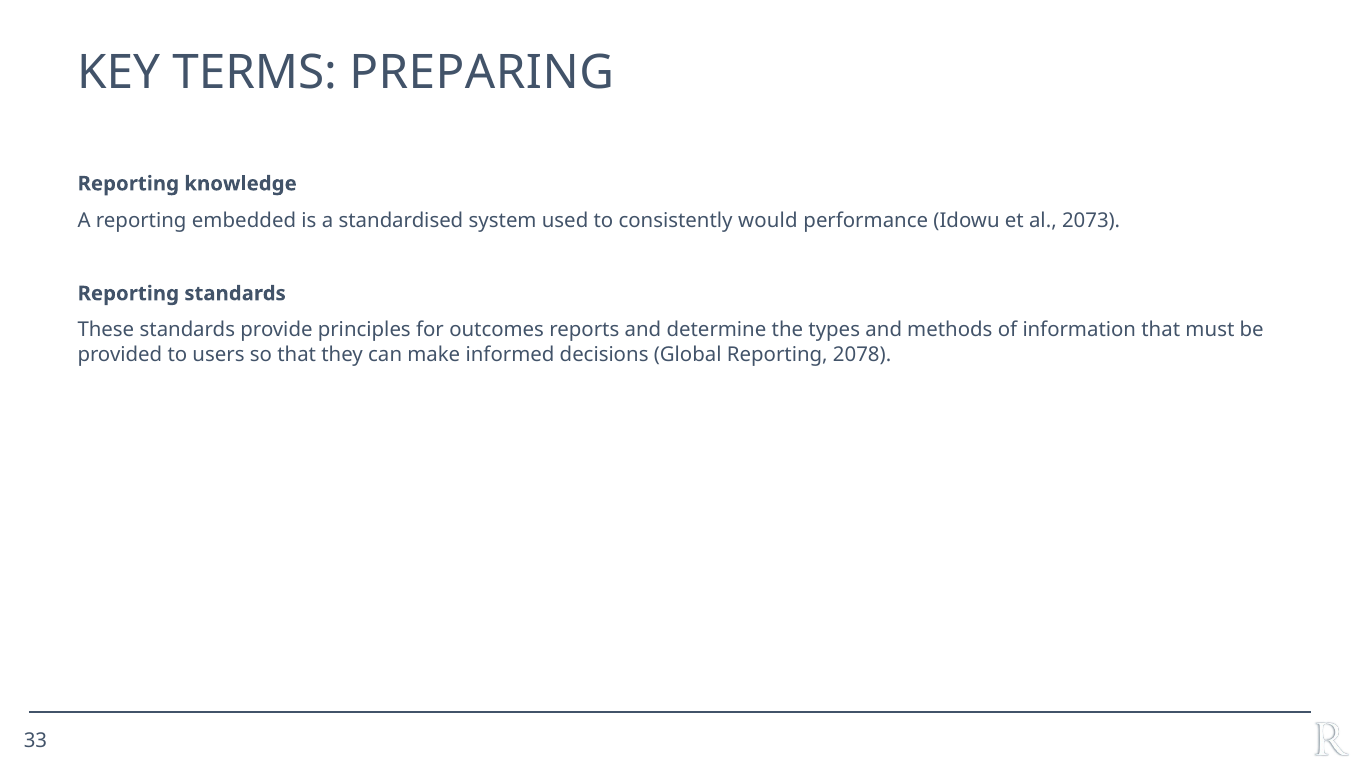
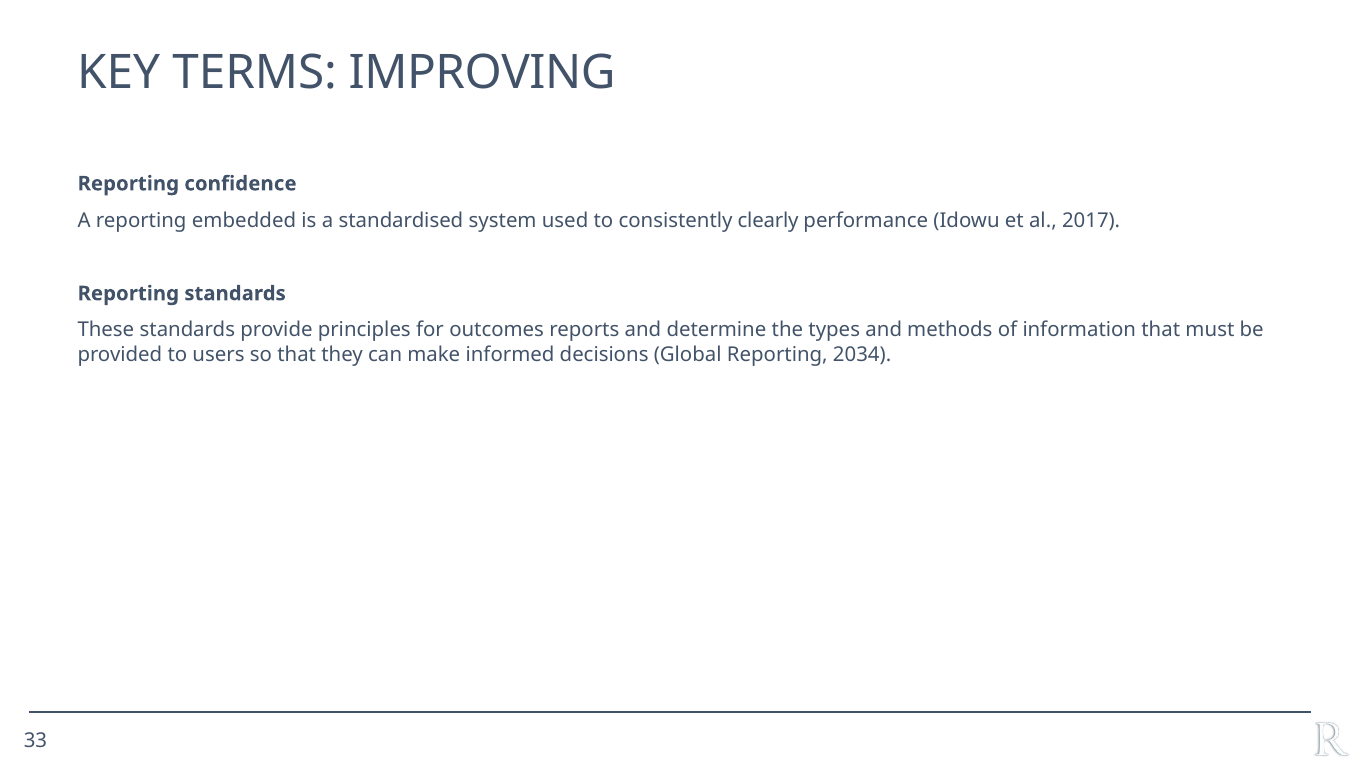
PREPARING: PREPARING -> IMPROVING (482, 73)
knowledge: knowledge -> confidence (240, 184)
would: would -> clearly (768, 220)
2073: 2073 -> 2017 (1091, 220)
2078: 2078 -> 2034 (862, 355)
